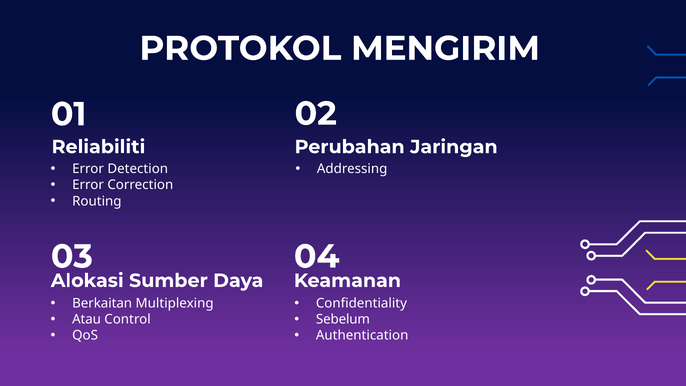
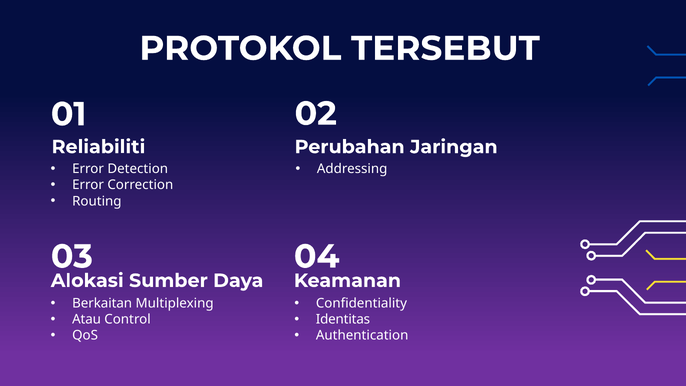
MENGIRIM: MENGIRIM -> TERSEBUT (445, 48)
Sebelum: Sebelum -> Identitas (343, 319)
